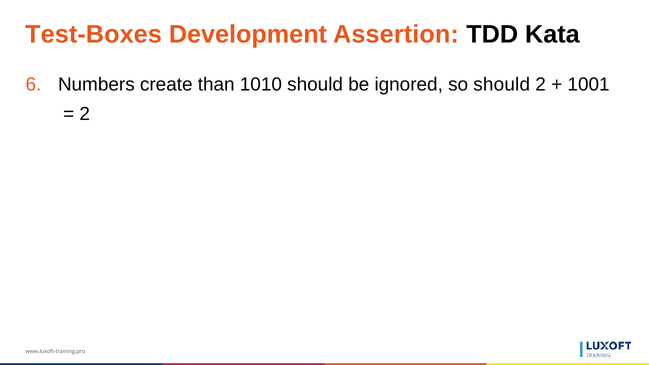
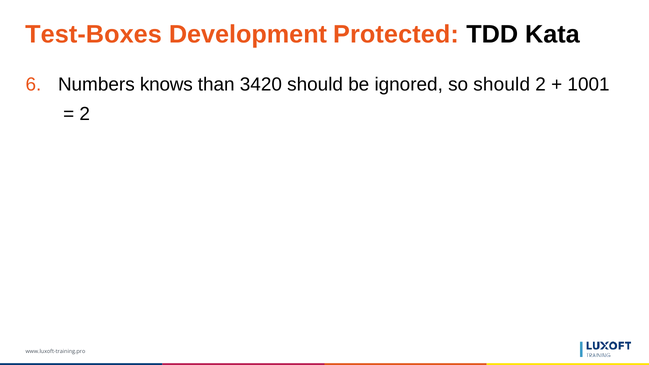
Assertion: Assertion -> Protected (396, 35)
create: create -> knows (166, 85)
1010: 1010 -> 3420 (261, 85)
